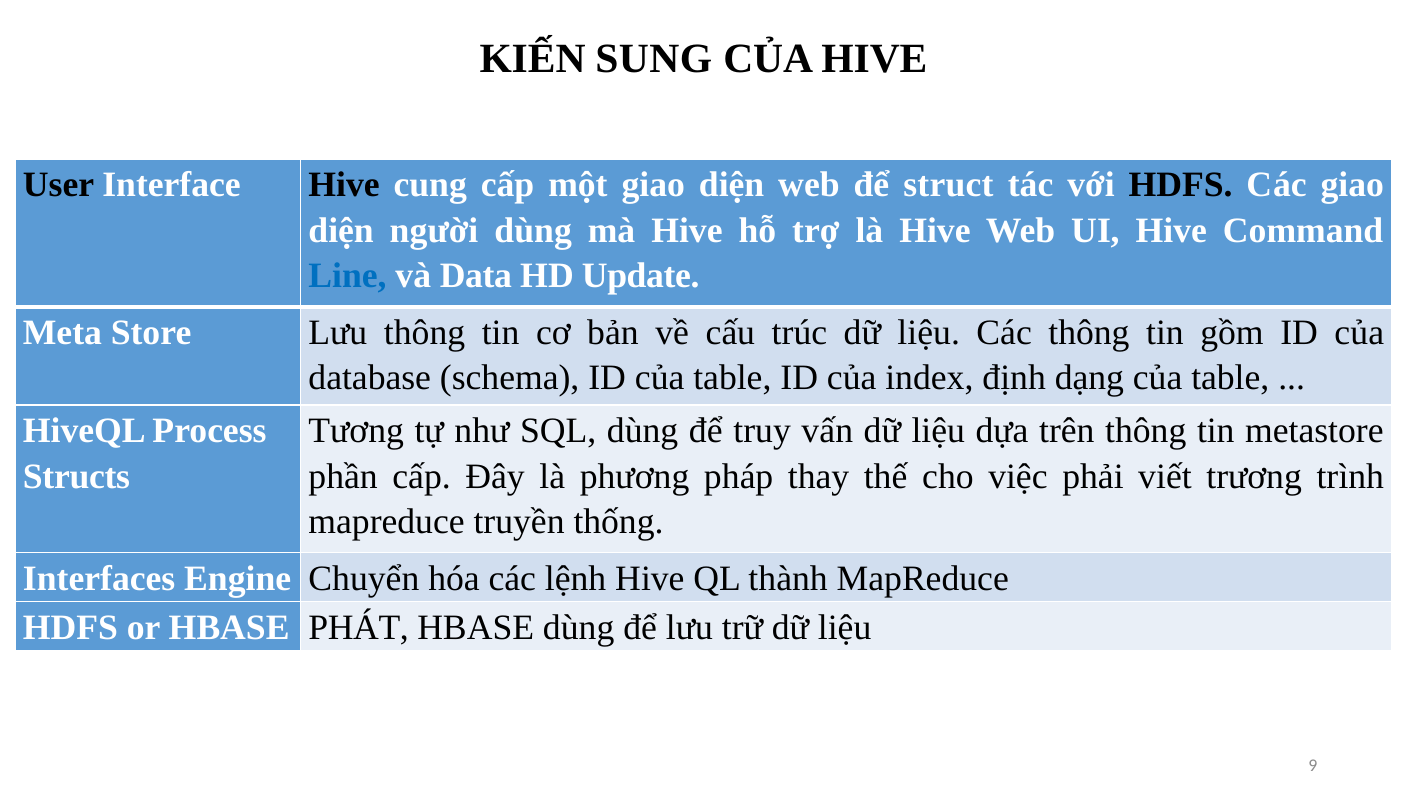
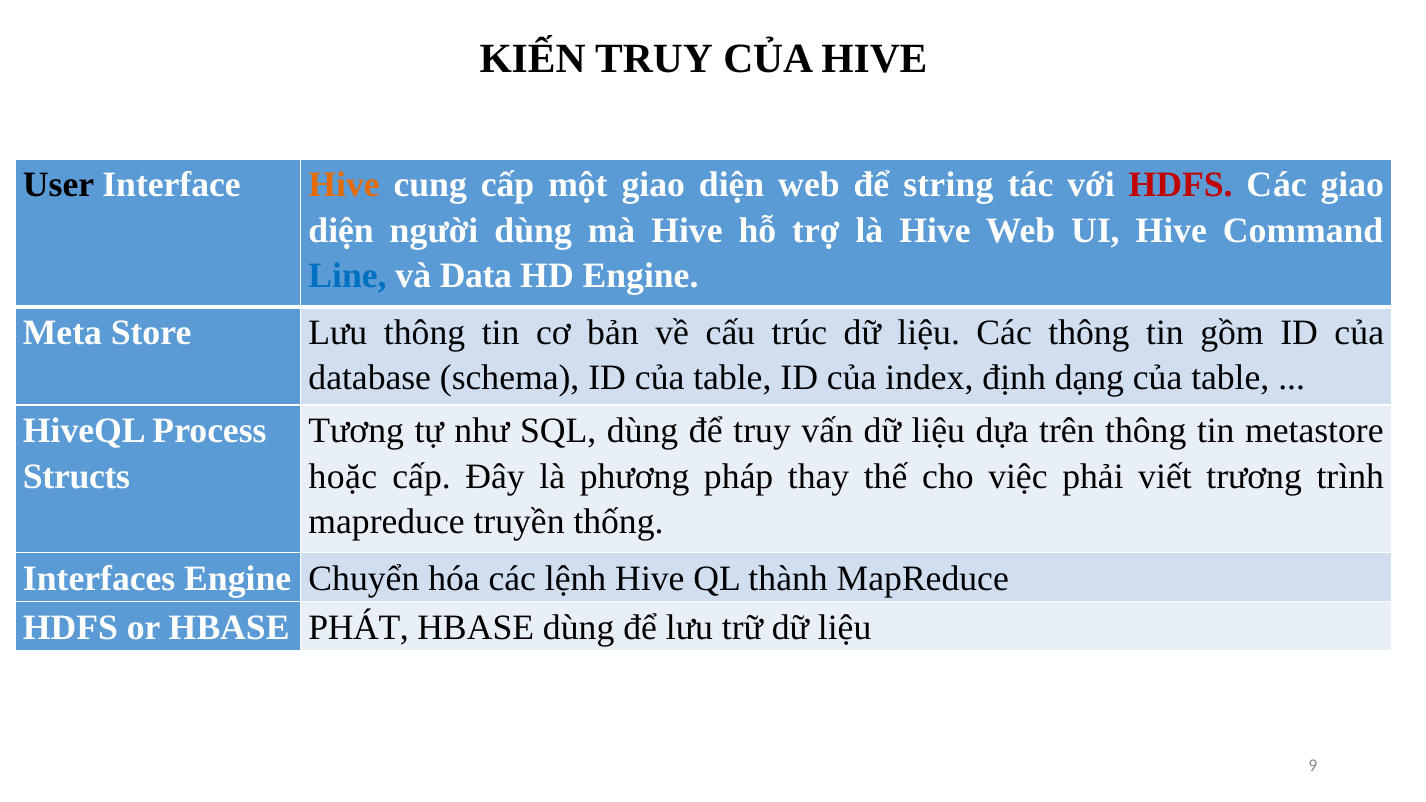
KIẾN SUNG: SUNG -> TRUY (654, 59)
Hive colour: black -> orange (344, 185)
struct: struct -> string (948, 185)
HDFS colour: black -> red (1181, 185)
HD Update: Update -> Engine (641, 276)
phần: phần -> hoặc (343, 476)
